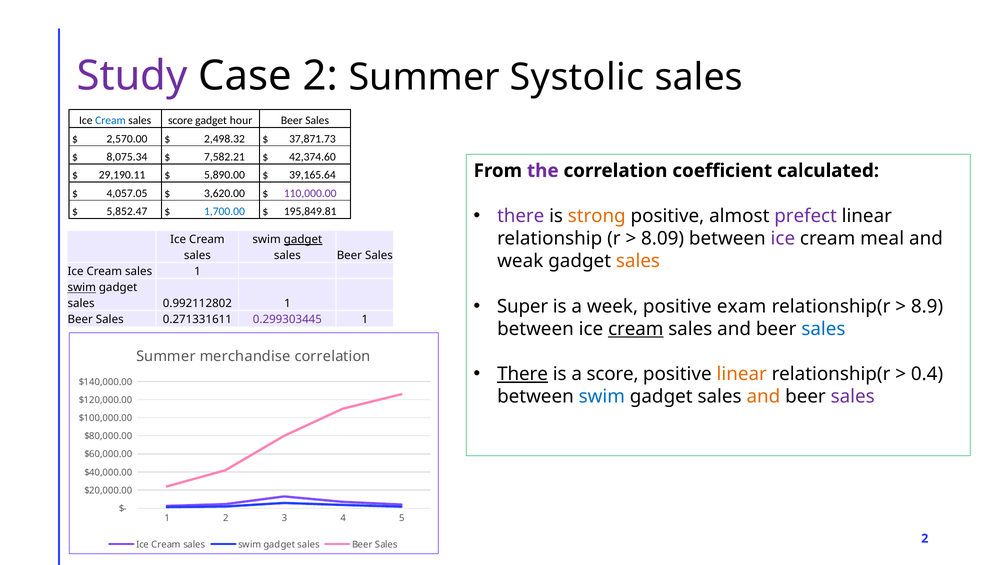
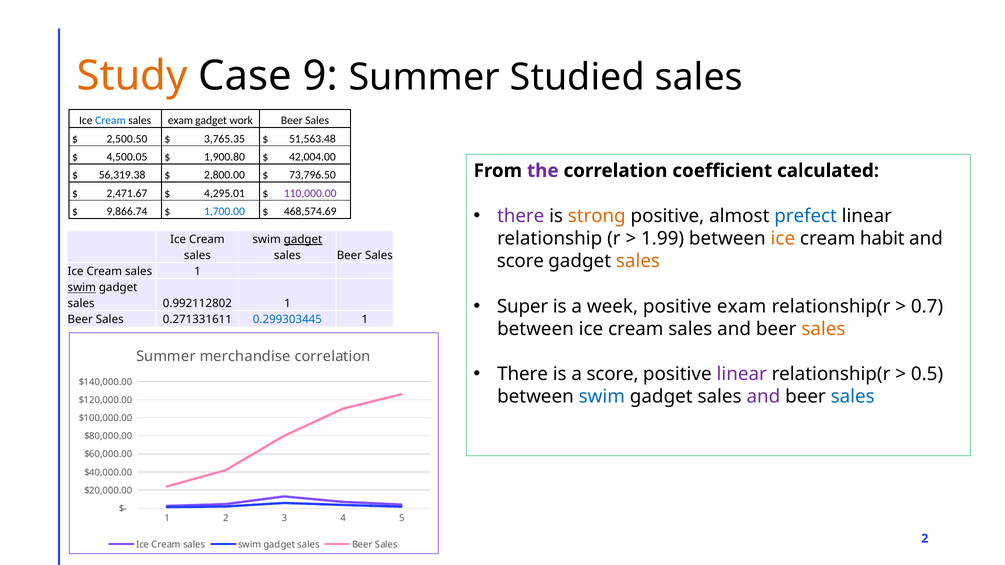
Study colour: purple -> orange (132, 76)
Case 2: 2 -> 9 (320, 76)
Systolic: Systolic -> Studied (577, 77)
sales score: score -> exam (180, 121)
hour: hour -> work (241, 121)
2,570.00: 2,570.00 -> 2,500.50 (127, 139)
2,498.32: 2,498.32 -> 3,765.35 (224, 139)
37,871.73: 37,871.73 -> 51,563.48 (312, 139)
8,075.34: 8,075.34 -> 4,500.05 (127, 157)
7,582.21: 7,582.21 -> 1,900.80 (224, 157)
42,374.60: 42,374.60 -> 42,004.00 (312, 157)
29,190.11: 29,190.11 -> 56,319.38 (122, 175)
5,890.00: 5,890.00 -> 2,800.00 (224, 175)
39,165.64: 39,165.64 -> 73,796.50 (312, 175)
4,057.05: 4,057.05 -> 2,471.67 (127, 193)
3,620.00: 3,620.00 -> 4,295.01 (224, 193)
prefect colour: purple -> blue (806, 216)
5,852.47: 5,852.47 -> 9,866.74 (127, 212)
195,849.81: 195,849.81 -> 468,574.69 (310, 212)
8.09: 8.09 -> 1.99 (663, 239)
ice colour: purple -> orange (783, 239)
meal: meal -> habit (882, 239)
weak: weak -> score (520, 261)
8.9: 8.9 -> 0.7 (927, 306)
0.299303445 colour: purple -> blue (287, 320)
cream underline: present -> none (636, 329)
sales colour: blue -> orange (823, 329)
There underline: present -> none (523, 374)
linear colour: orange -> purple (742, 374)
0.4: 0.4 -> 0.5 (927, 374)
and colour: orange -> purple (763, 397)
sales colour: purple -> blue (853, 397)
